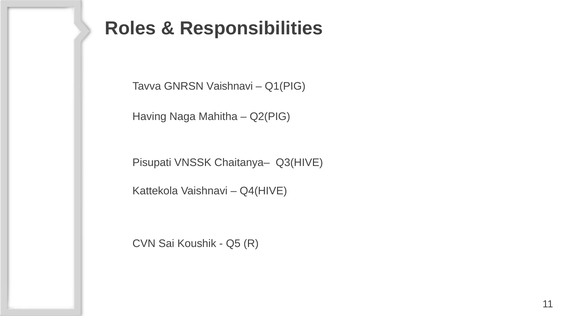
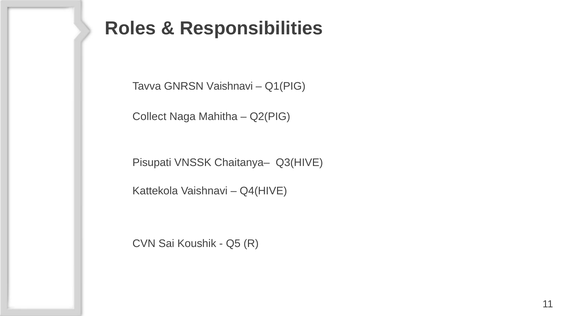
Having: Having -> Collect (149, 117)
